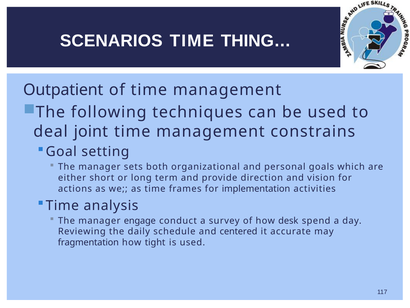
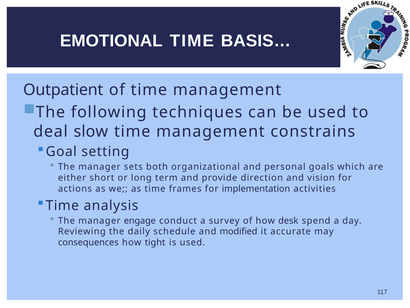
SCENARIOS: SCENARIOS -> EMOTIONAL (111, 41)
THING…: THING… -> BASIS… (256, 41)
joint: joint -> slow (91, 131)
centered: centered -> modified (239, 231)
fragmentation: fragmentation -> consequences (88, 242)
